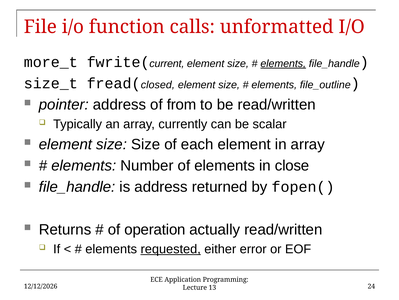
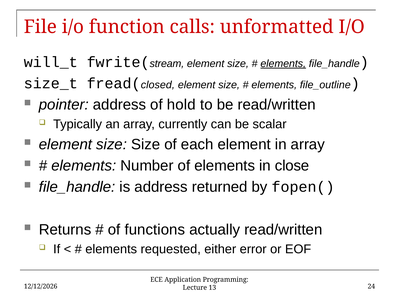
more_t: more_t -> will_t (51, 62)
current: current -> stream (167, 63)
from: from -> hold (181, 105)
operation: operation -> functions (155, 229)
requested underline: present -> none (171, 249)
